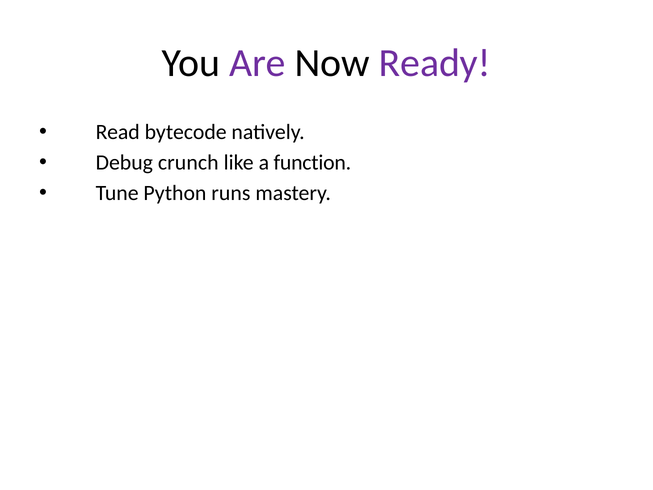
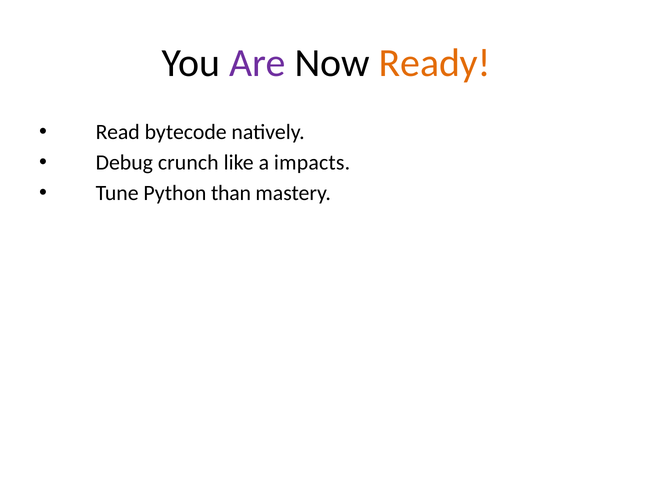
Ready colour: purple -> orange (435, 63)
function: function -> impacts (312, 163)
runs: runs -> than (231, 193)
